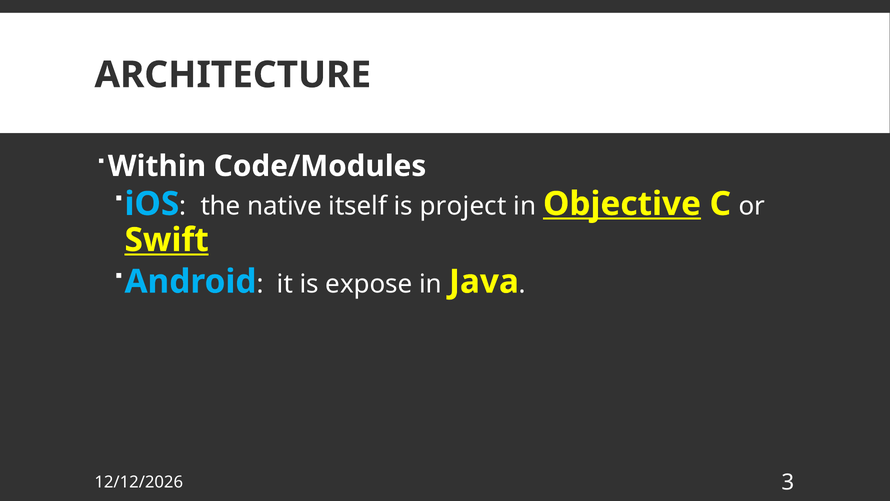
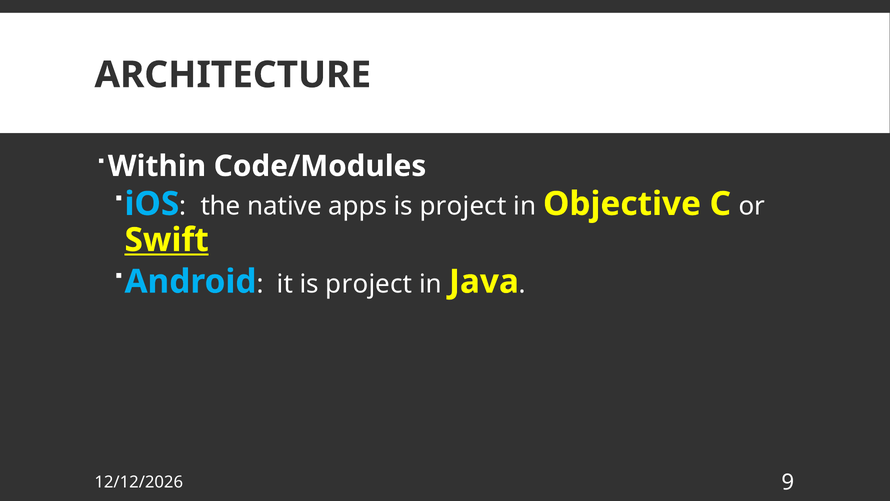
itself: itself -> apps (358, 206)
Objective underline: present -> none (622, 204)
it is expose: expose -> project (369, 284)
3: 3 -> 9 (788, 482)
